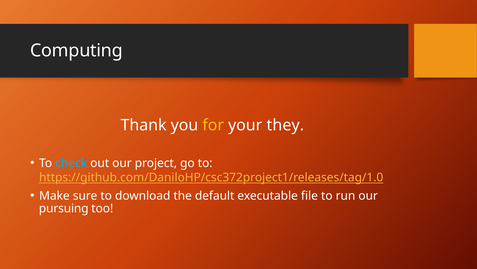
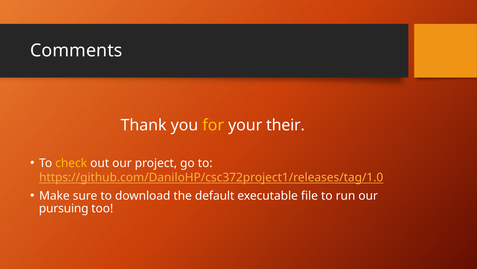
Computing: Computing -> Comments (76, 50)
they: they -> their (285, 125)
check colour: light blue -> yellow (71, 163)
